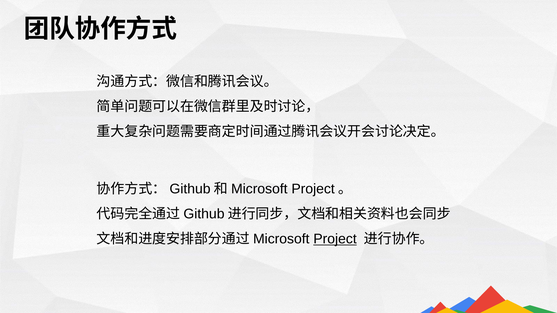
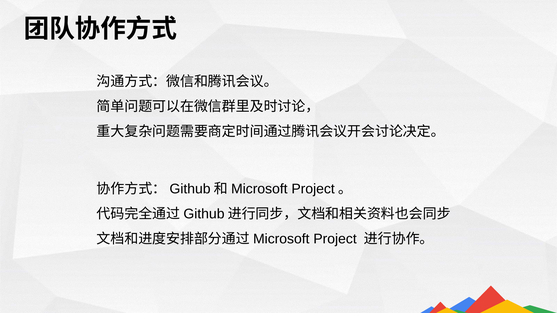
Project underline: present -> none (335, 239)
